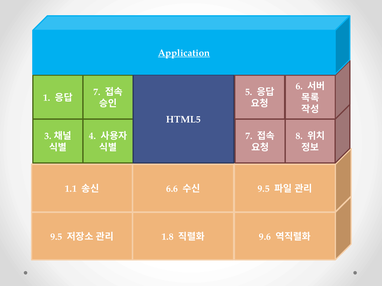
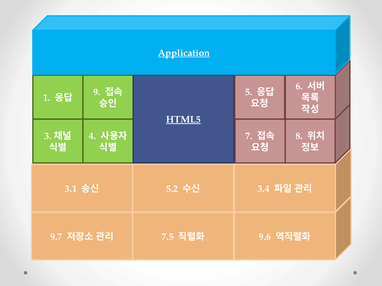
7: 7 -> 9 (97, 92)
HTML5 underline: none -> present (183, 120)
1.1: 1.1 -> 3.1 (71, 189)
6.6: 6.6 -> 5.2 (172, 189)
9.5: 9.5 -> 3.4 (264, 189)
9.5: 9.5 -> 9.7 (56, 237)
1.8: 1.8 -> 7.5 (168, 237)
